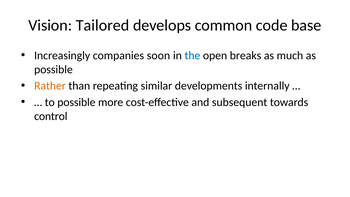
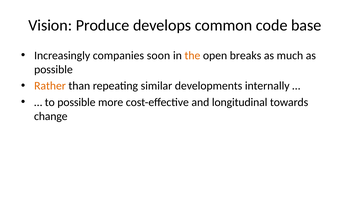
Tailored: Tailored -> Produce (103, 25)
the colour: blue -> orange (192, 56)
subsequent: subsequent -> longitudinal (240, 102)
control: control -> change (51, 116)
